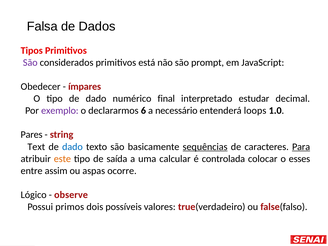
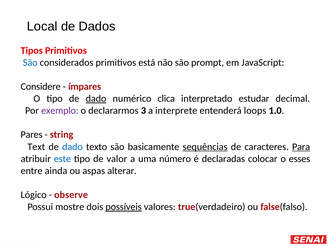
Falsa: Falsa -> Local (42, 26)
São colour: purple -> blue (30, 63)
Obedecer: Obedecer -> Considere (41, 87)
dado underline: none -> present (96, 99)
final: final -> clica (166, 99)
6: 6 -> 3 (143, 111)
necessário: necessário -> interprete (176, 111)
este colour: orange -> blue (62, 159)
saída: saída -> valor (117, 159)
calcular: calcular -> número (175, 159)
controlada: controlada -> declaradas (223, 159)
assim: assim -> ainda (56, 171)
ocorre: ocorre -> alterar (122, 171)
primos: primos -> mostre (70, 207)
possíveis underline: none -> present (124, 207)
